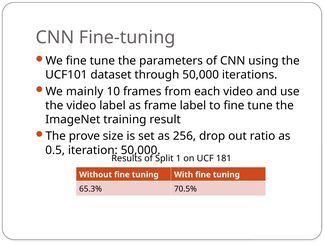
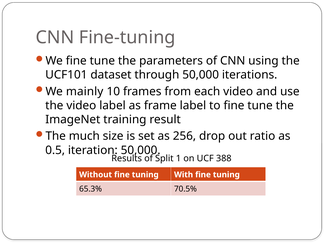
prove: prove -> much (84, 136)
181: 181 -> 388 (224, 158)
